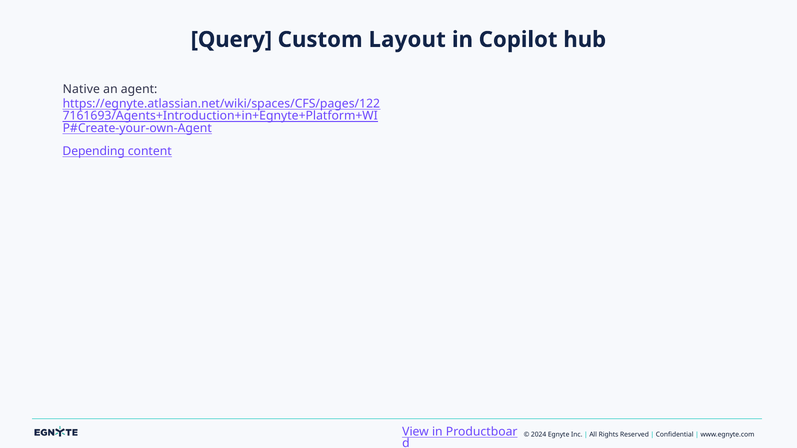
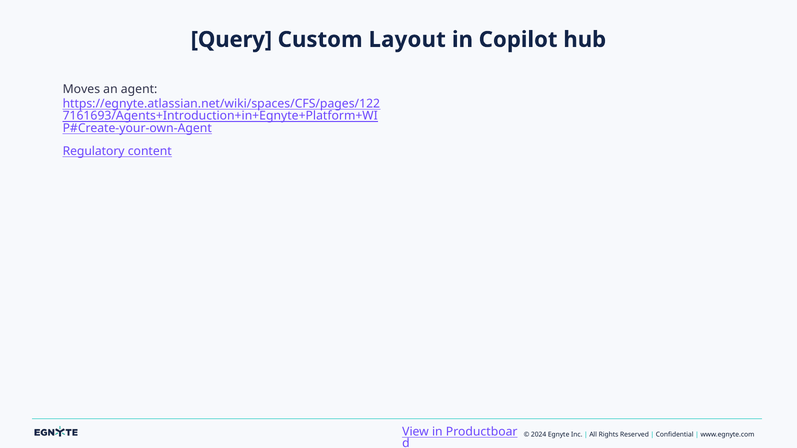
Native: Native -> Moves (81, 89)
Depending: Depending -> Regulatory (94, 151)
